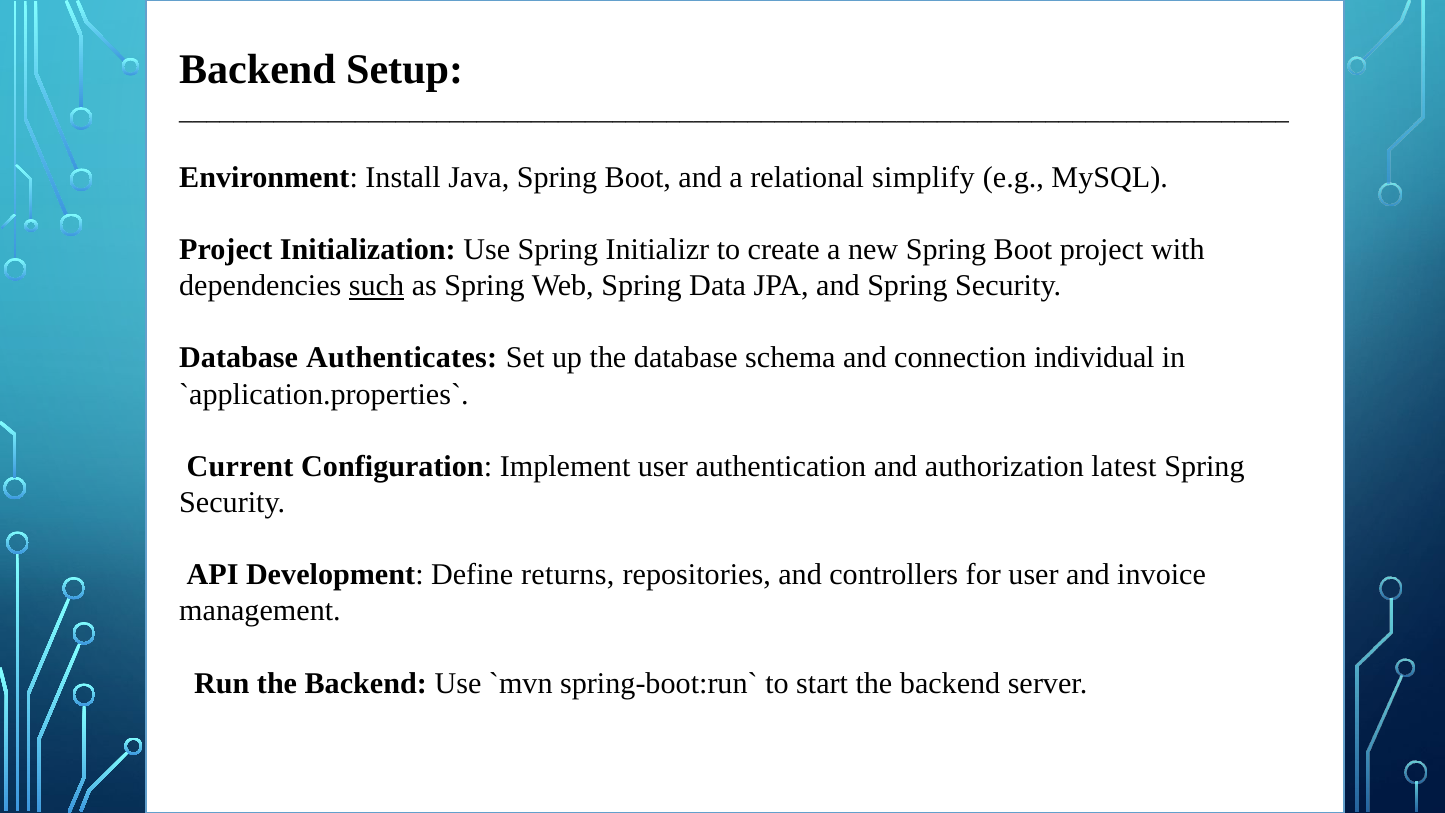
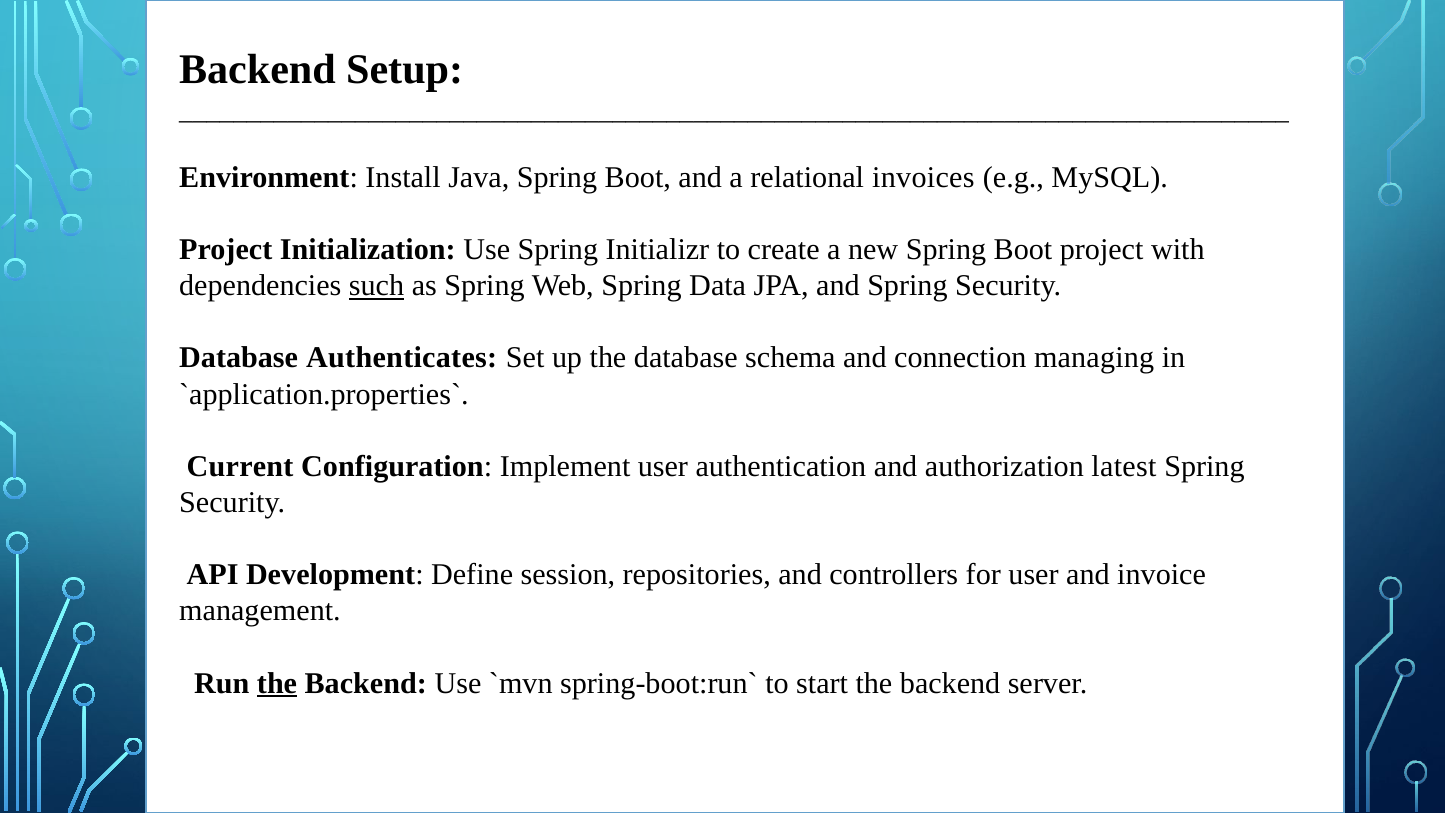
simplify: simplify -> invoices (923, 177)
individual: individual -> managing (1094, 358)
returns: returns -> session (568, 575)
the underline: none -> present (277, 683)
